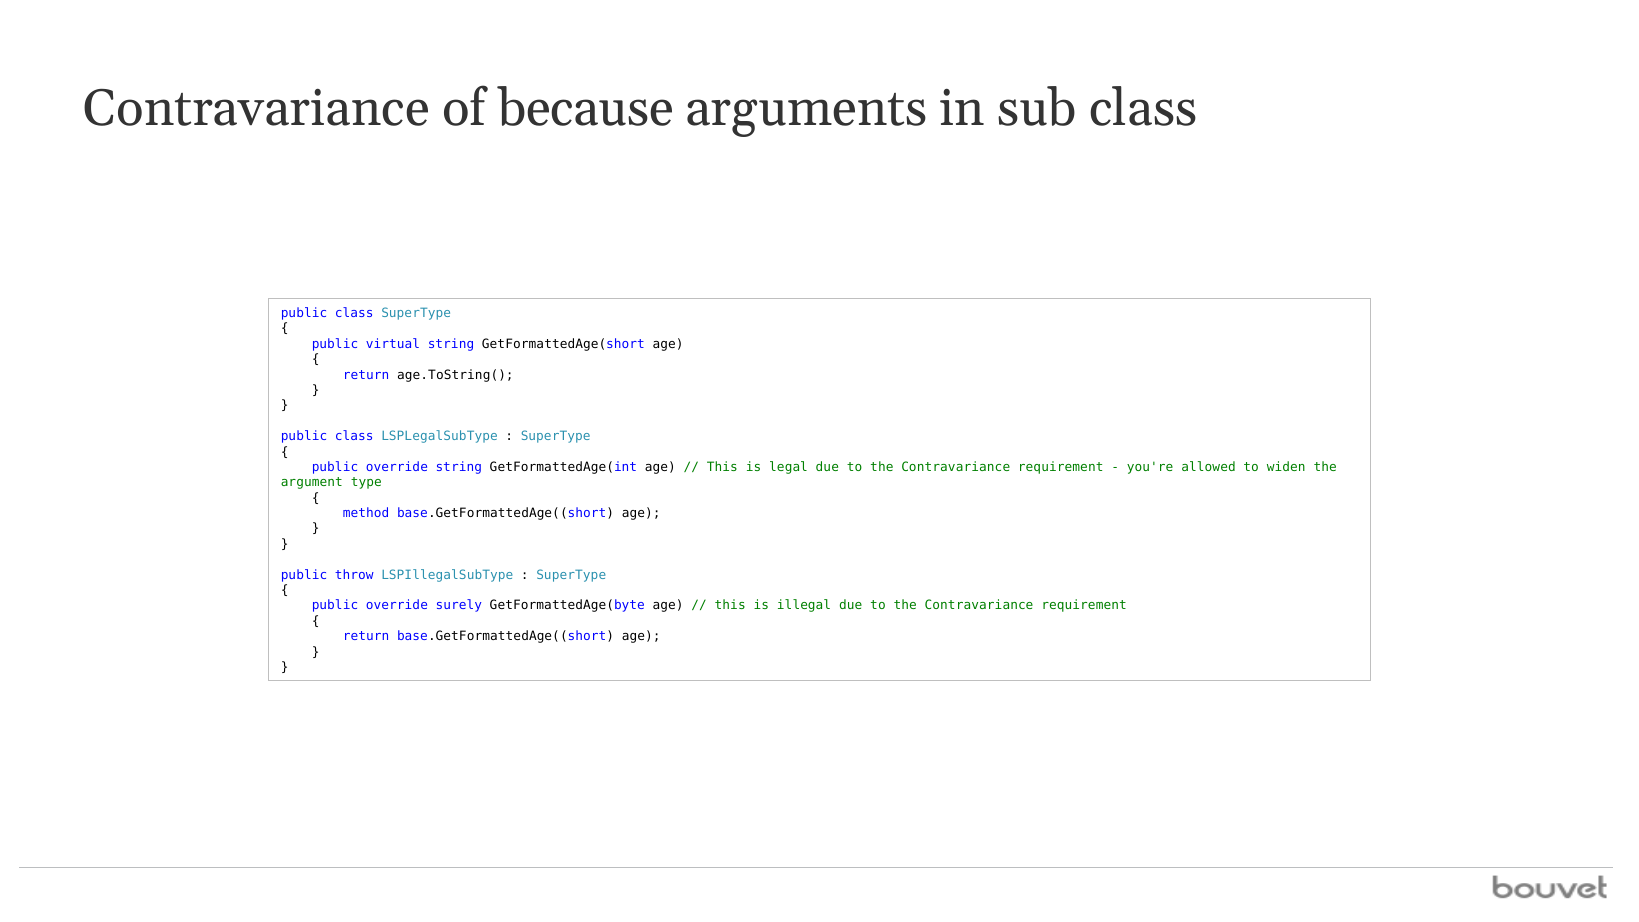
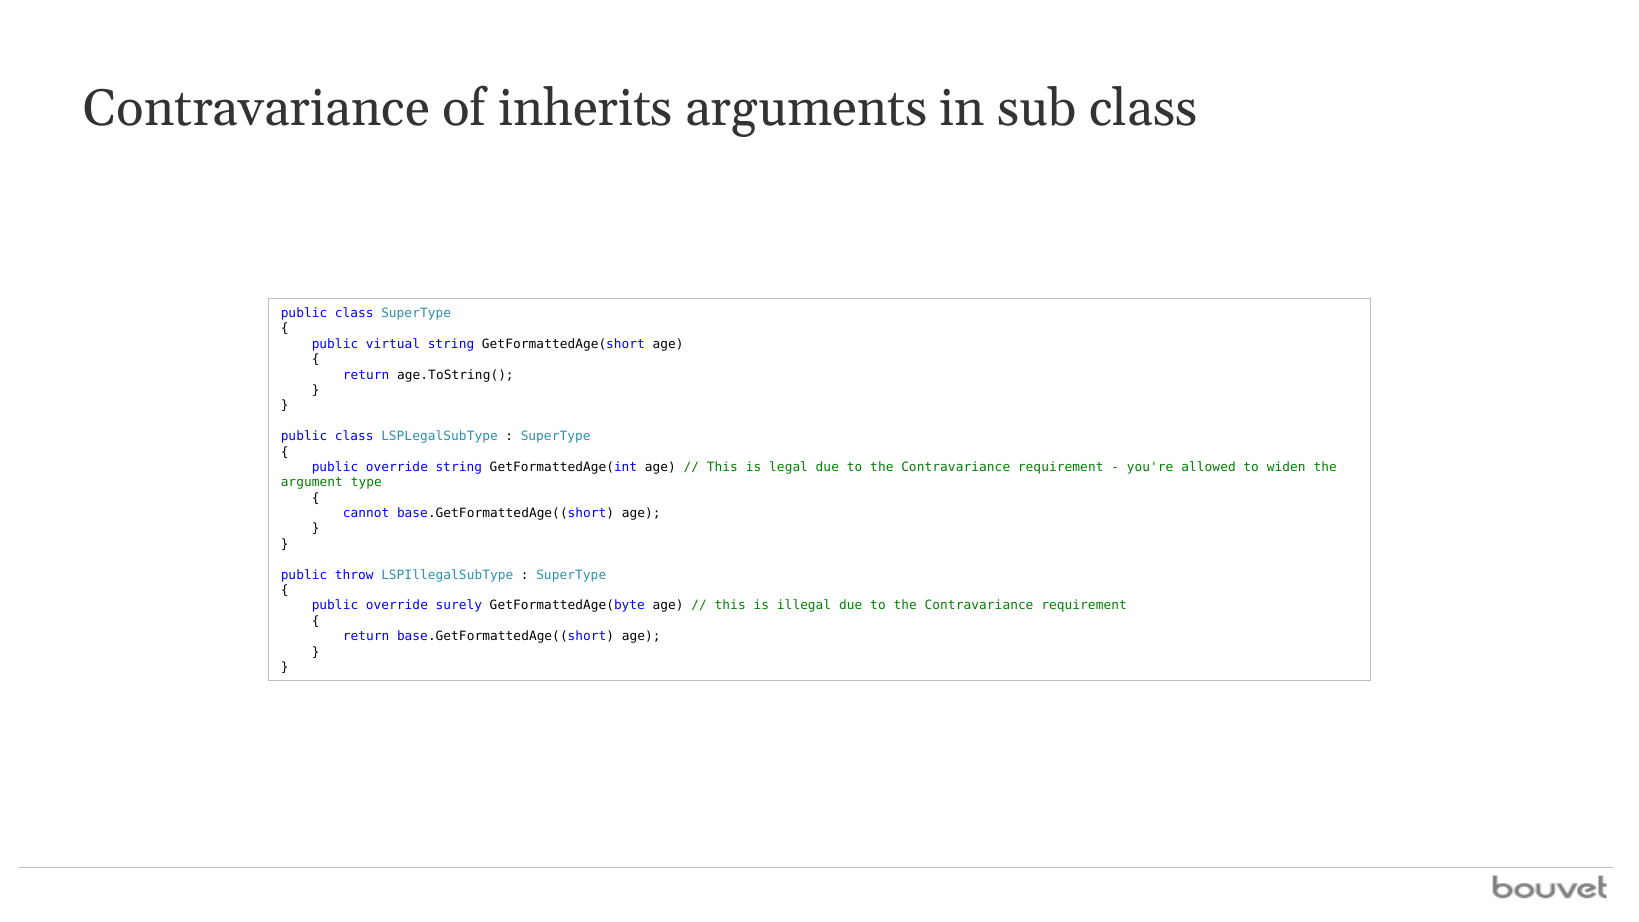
because: because -> inherits (586, 109)
method: method -> cannot (366, 513)
